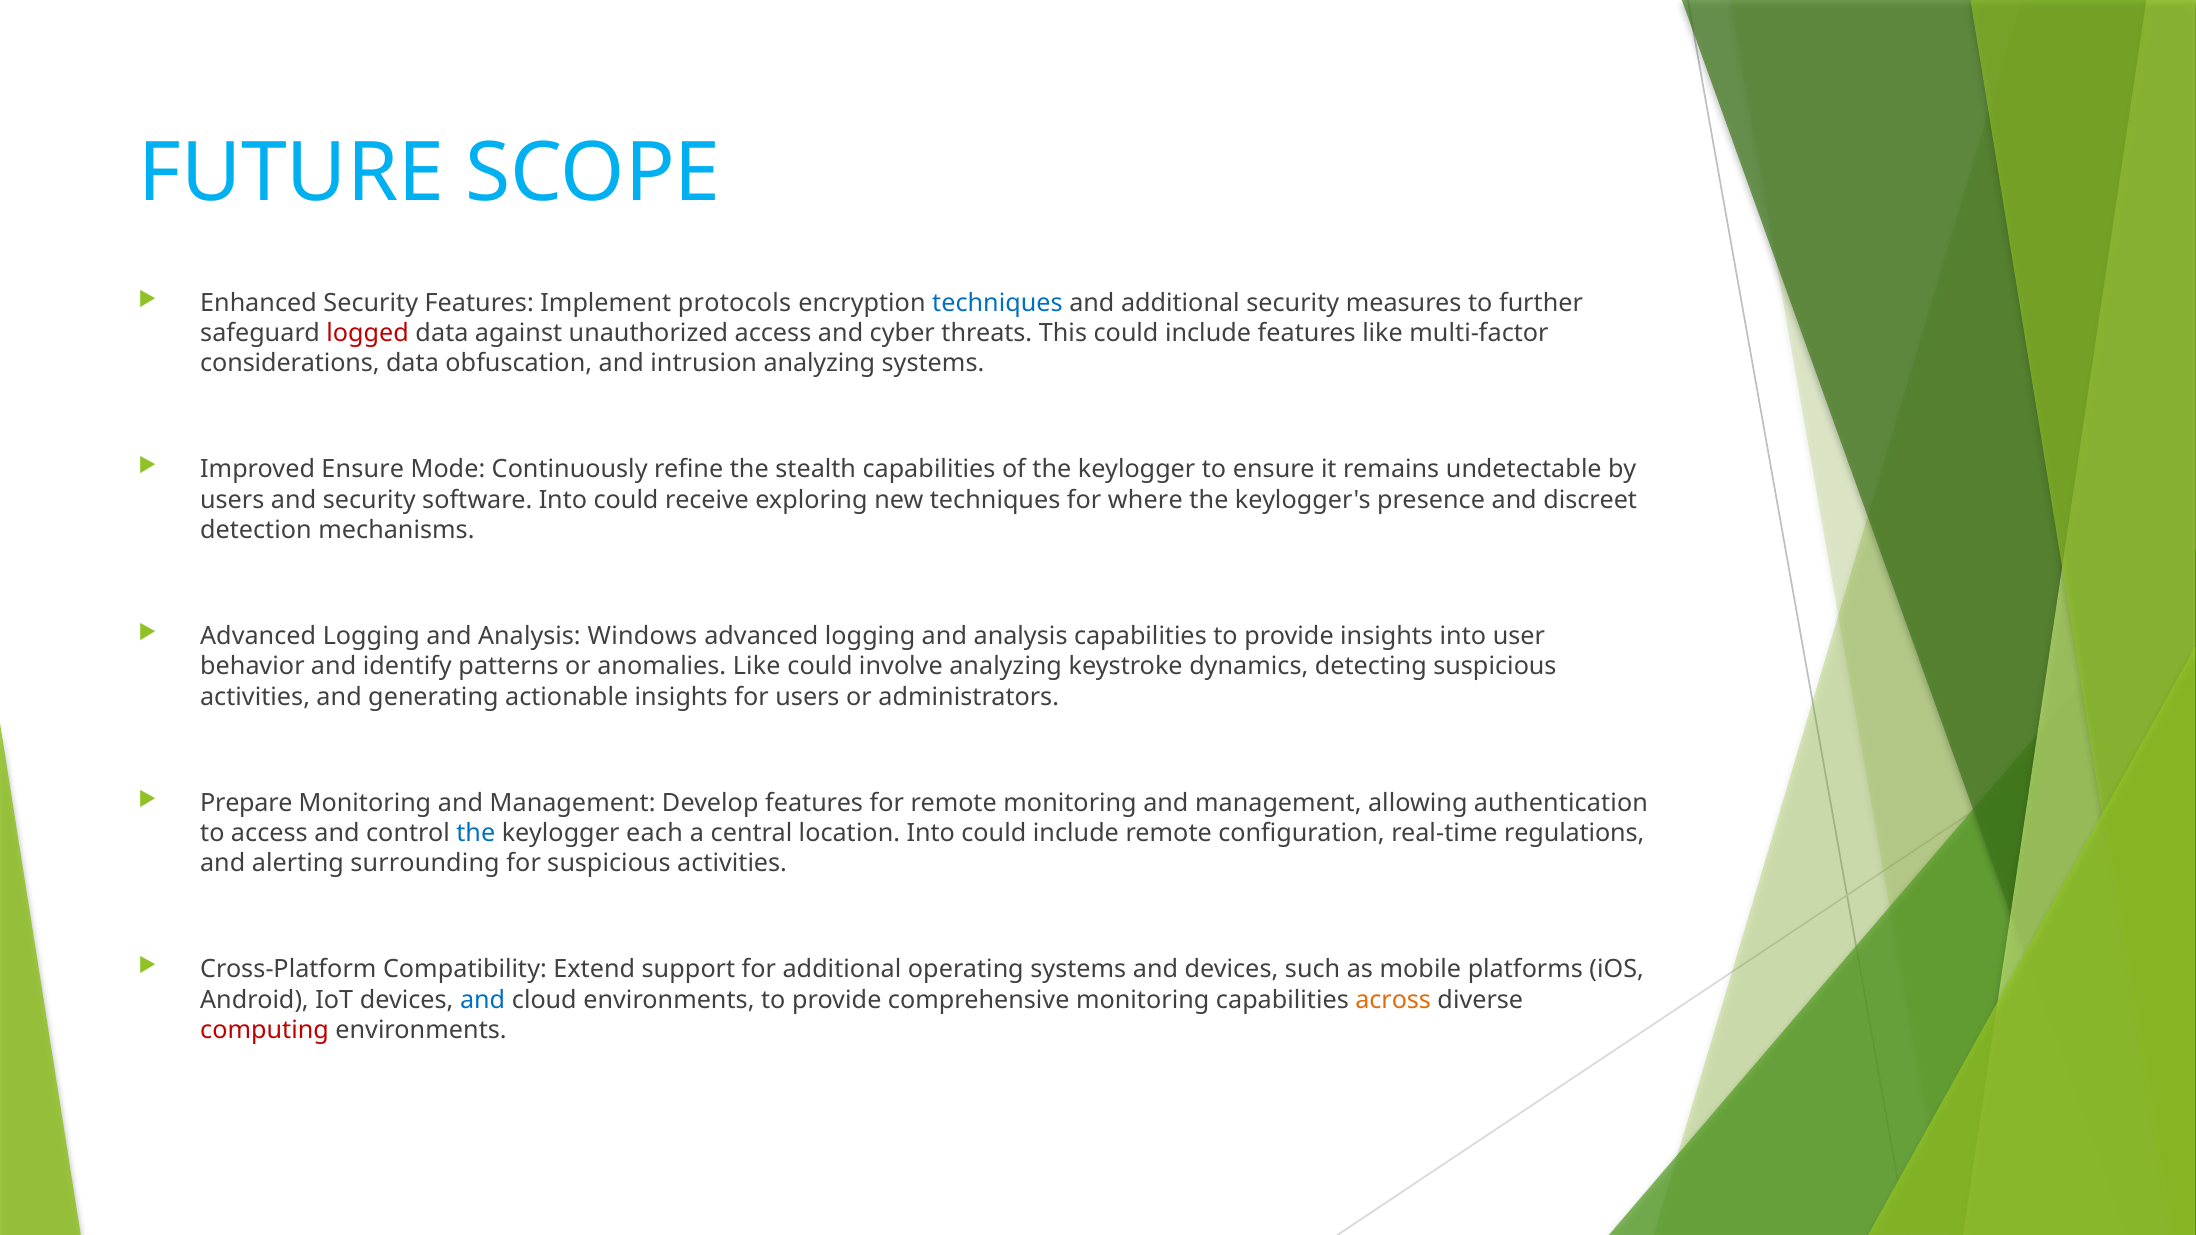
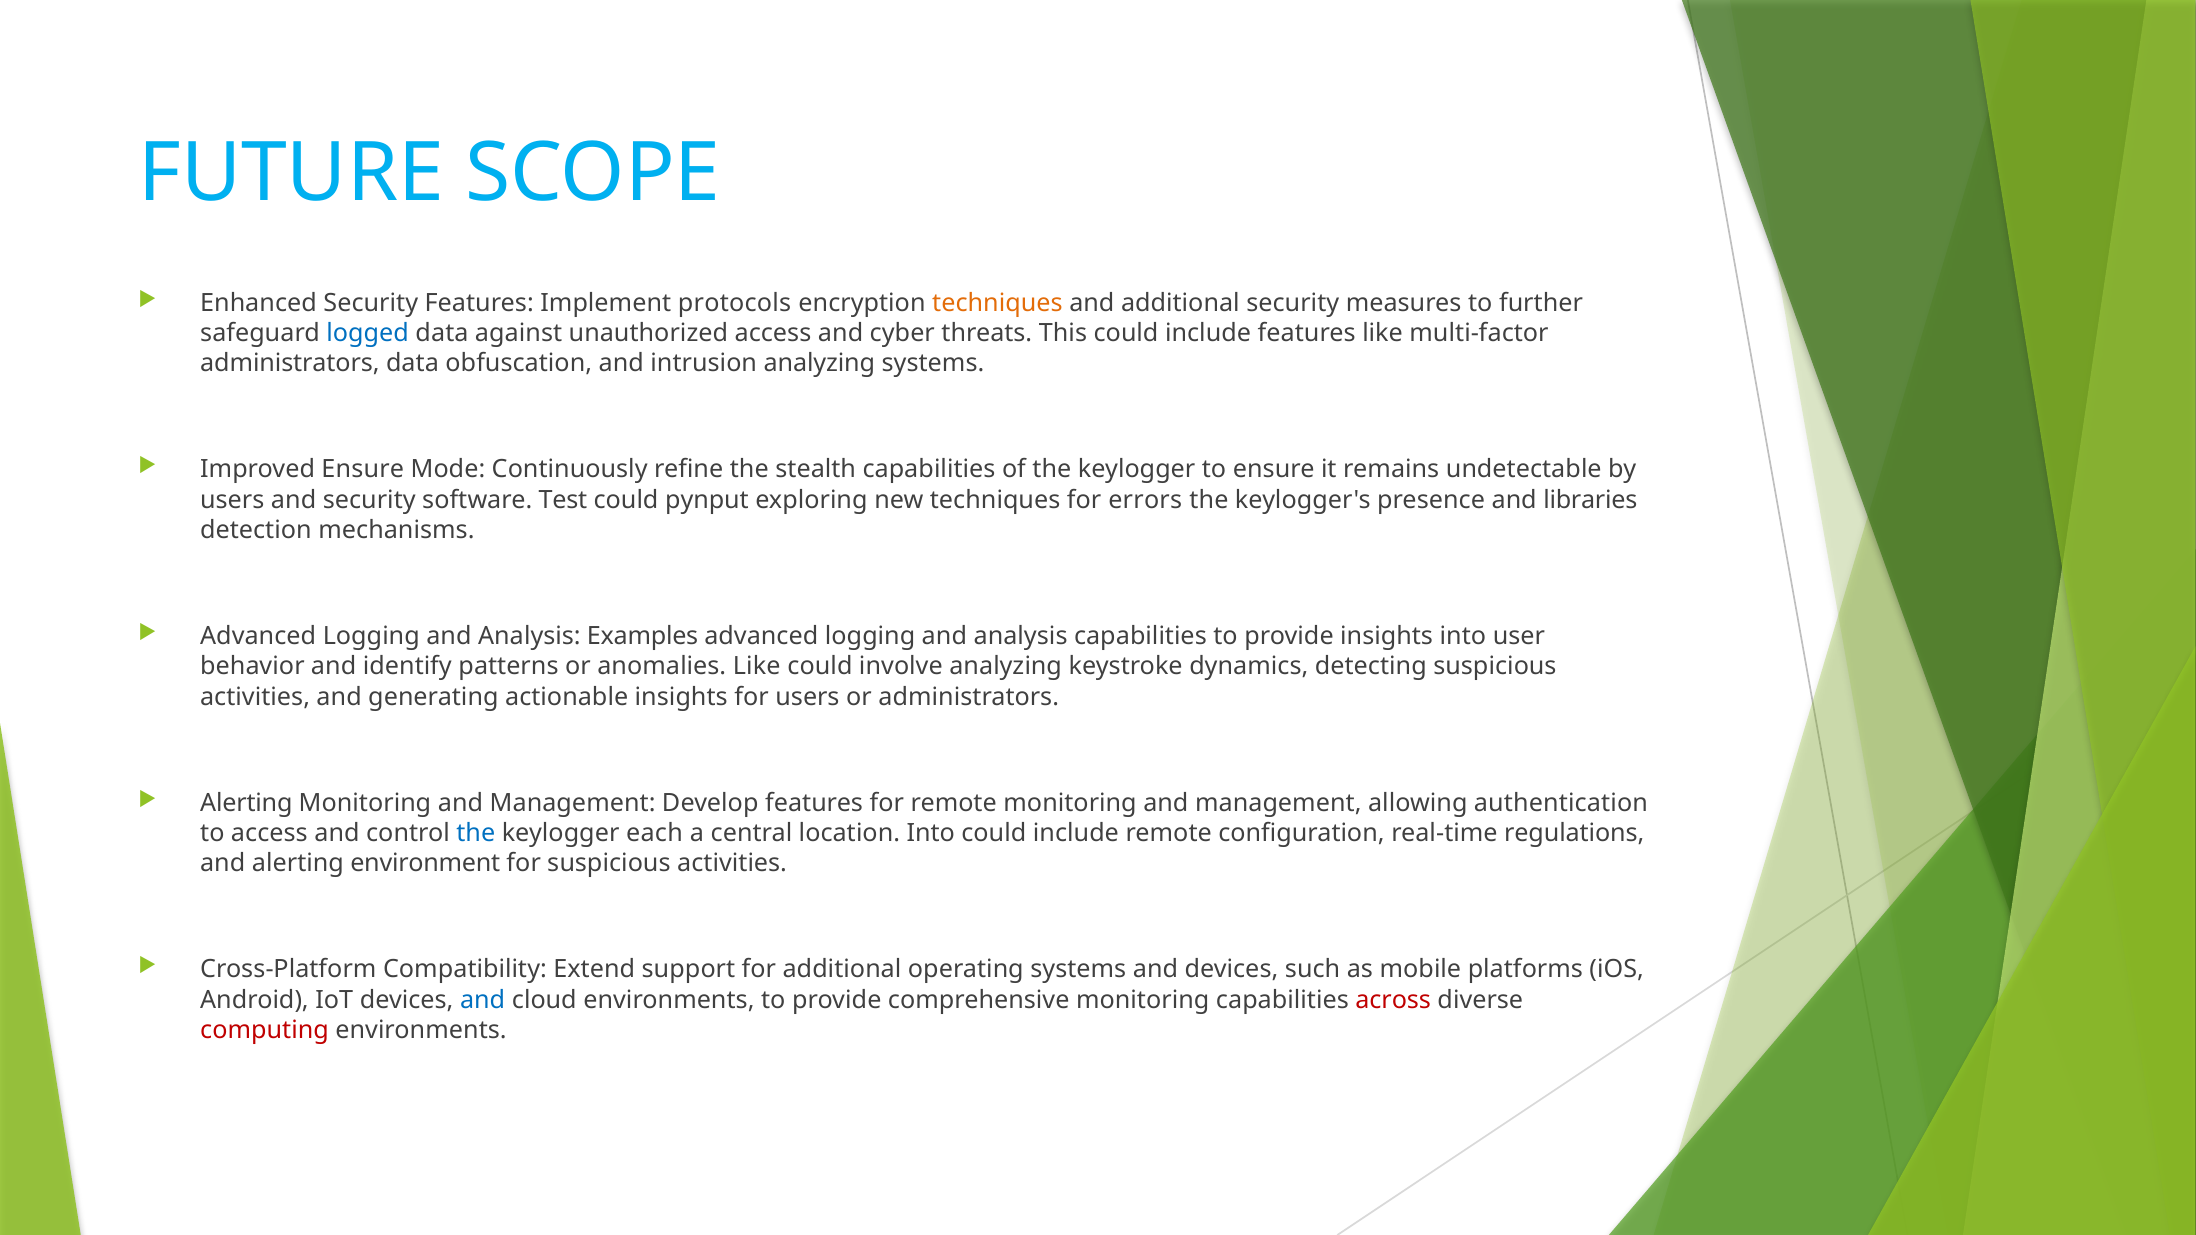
techniques colour: blue -> orange (997, 303)
logged colour: red -> blue (368, 333)
considerations: considerations -> administrators (290, 364)
software Into: Into -> Test (563, 500)
receive: receive -> pynput (707, 500)
where: where -> errors (1145, 500)
discreet: discreet -> libraries (1590, 500)
Windows: Windows -> Examples (643, 636)
Prepare: Prepare -> Alerting (246, 803)
surrounding: surrounding -> environment (425, 863)
across colour: orange -> red (1393, 1000)
